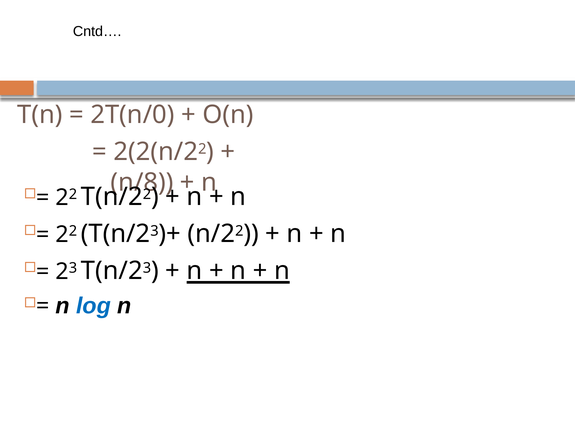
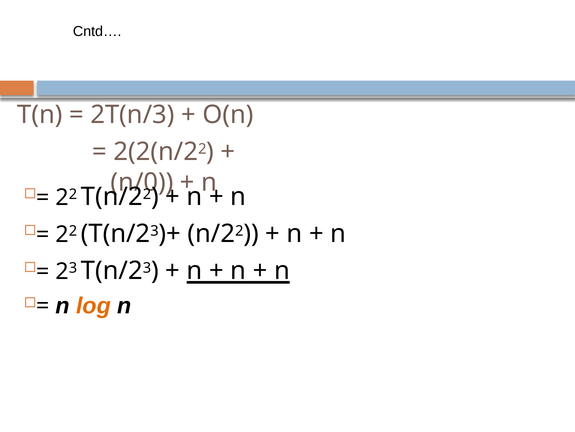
2T(n/0: 2T(n/0 -> 2T(n/3 (132, 115)
n/8: n/8 -> n/0 (142, 182)
log colour: blue -> orange (93, 305)
